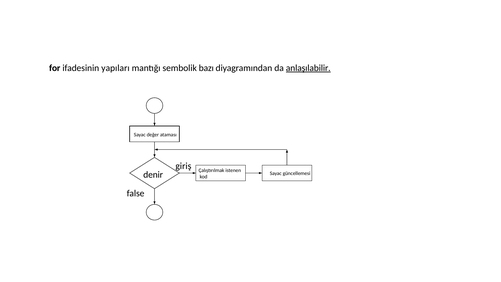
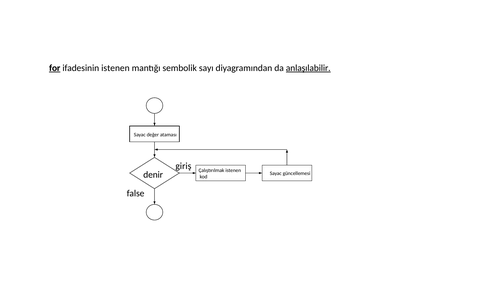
for underline: none -> present (55, 68)
ifadesinin yapıları: yapıları -> istenen (115, 68)
bazı: bazı -> sayı (206, 68)
